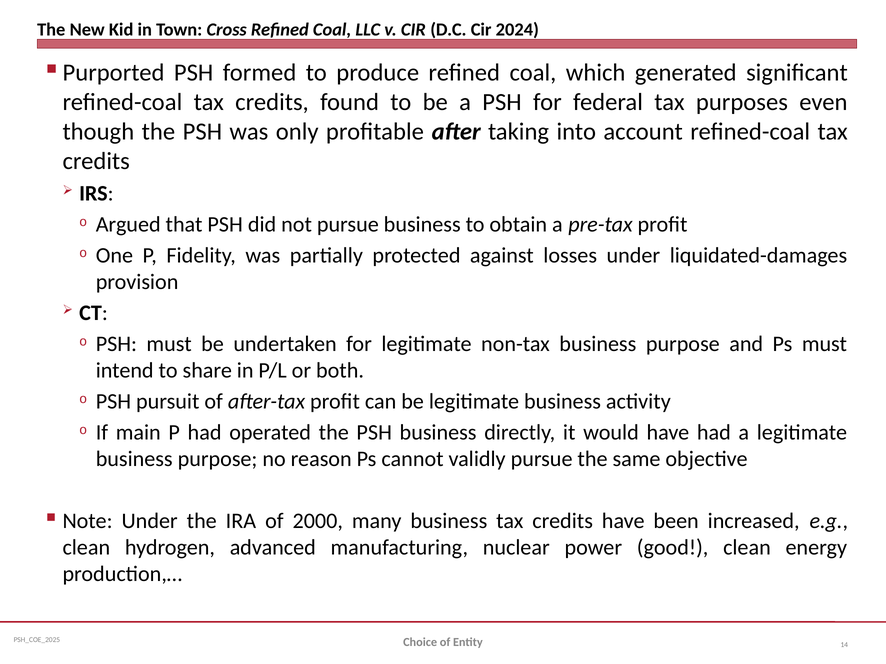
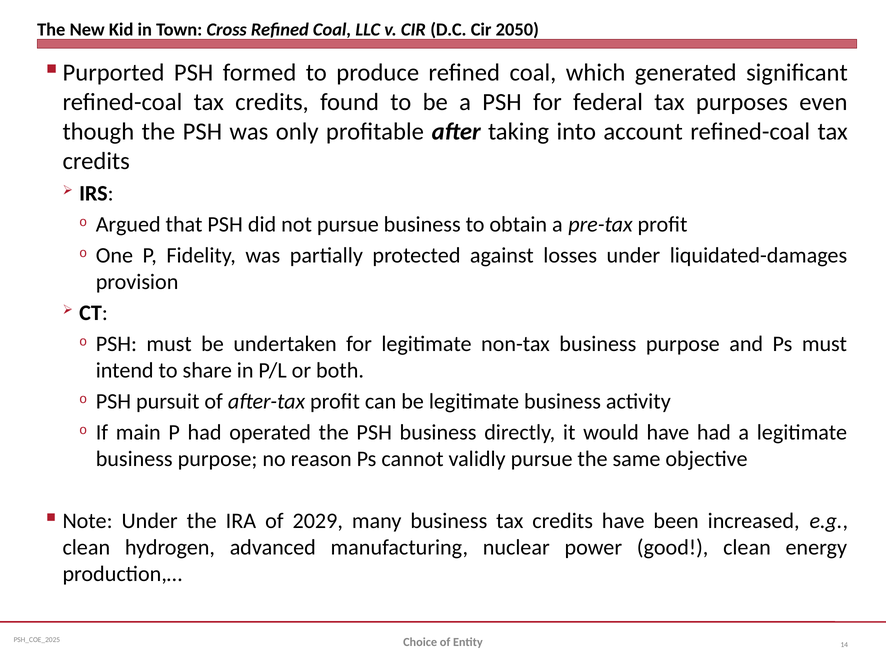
2024: 2024 -> 2050 (517, 30)
2000: 2000 -> 2029 (318, 521)
